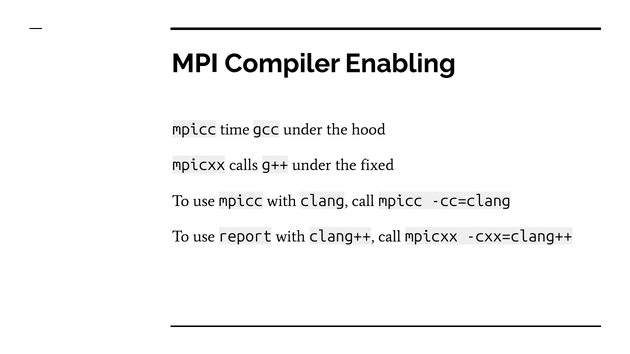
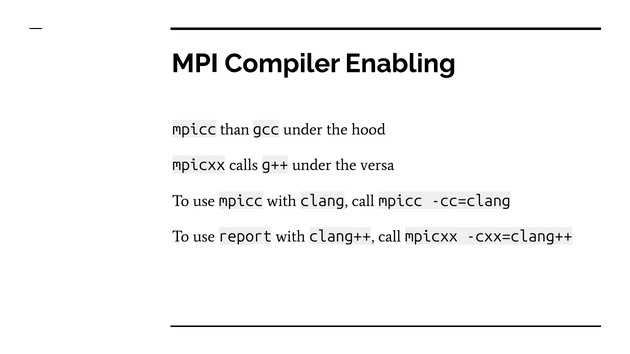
time: time -> than (235, 130)
fixed: fixed -> versa (377, 165)
